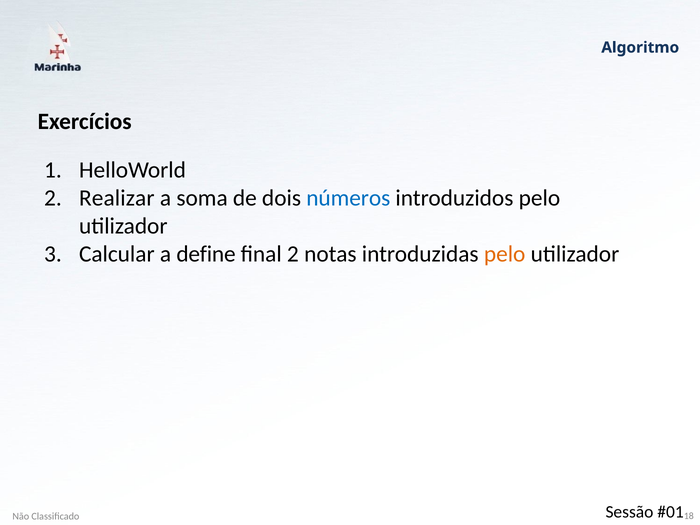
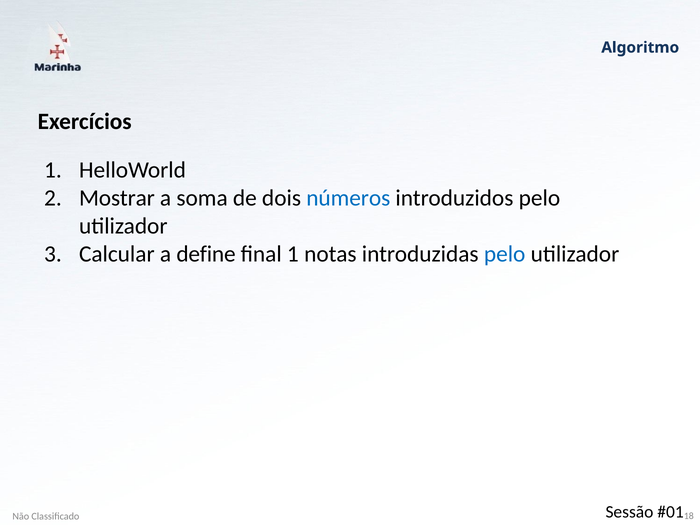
Realizar: Realizar -> Mostrar (117, 198)
final 2: 2 -> 1 (293, 254)
pelo colour: orange -> blue (505, 254)
